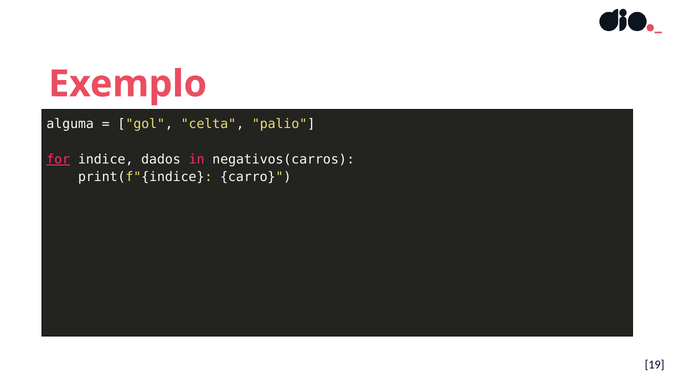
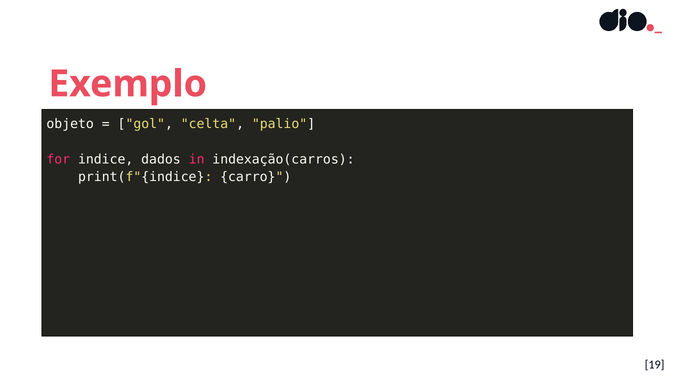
alguma: alguma -> objeto (70, 124)
for underline: present -> none (58, 159)
negativos(carros: negativos(carros -> indexação(carros (283, 159)
